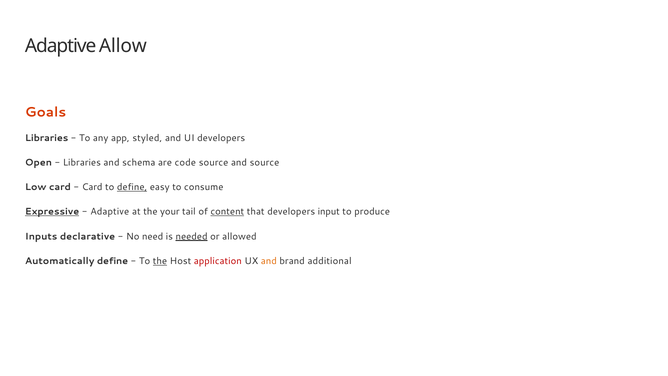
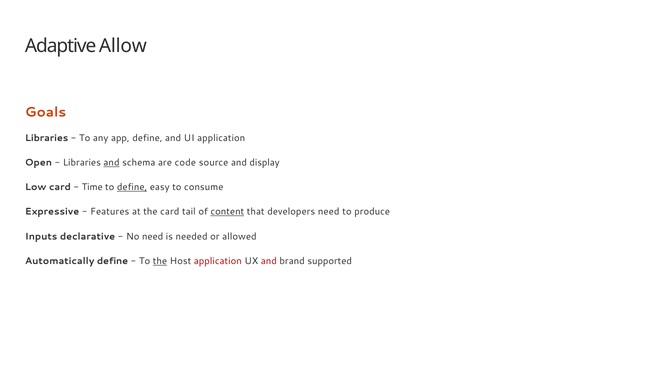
app styled: styled -> define (147, 138)
UI developers: developers -> application (221, 138)
and underline: none -> present (112, 163)
and source: source -> display (265, 163)
Card: Card -> Time (92, 187)
Expressive underline: present -> none (52, 212)
Adaptive: Adaptive -> Features (110, 212)
the your: your -> card (170, 212)
developers input: input -> need (329, 212)
needed underline: present -> none (192, 236)
and colour: orange -> red (269, 261)
additional: additional -> supported (330, 261)
